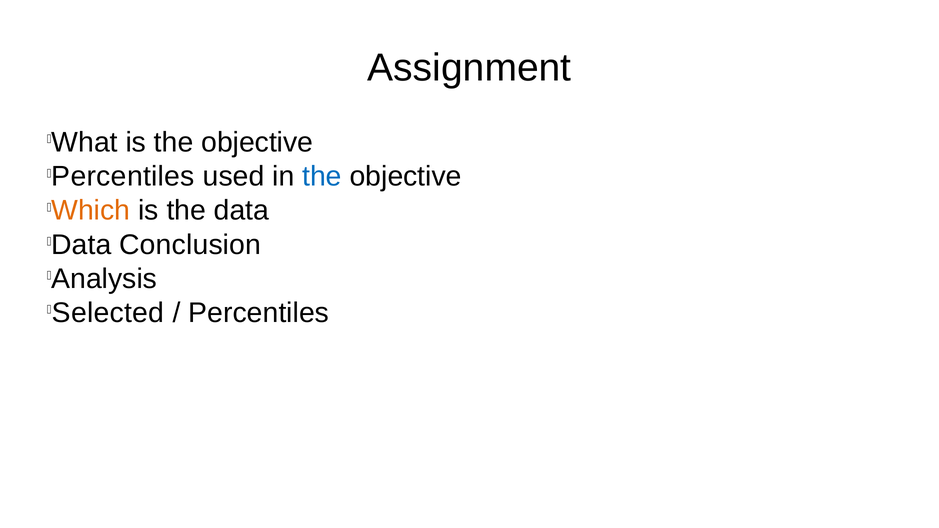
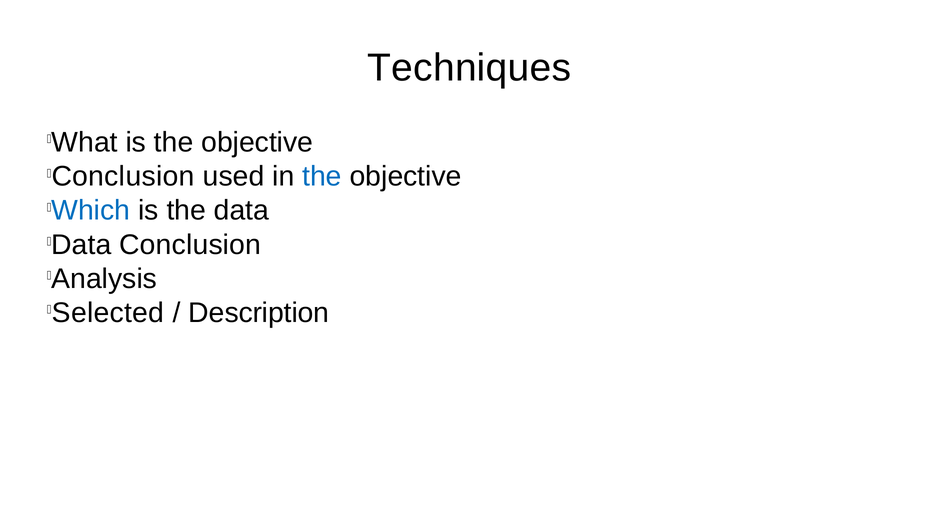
Assignment: Assignment -> Techniques (469, 68)
Percentiles: Percentiles -> Conclusion (123, 177)
Which colour: orange -> blue (91, 211)
Percentiles: Percentiles -> Description (259, 313)
